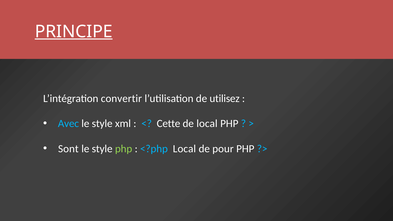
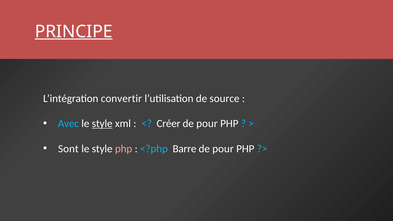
utilisez: utilisez -> source (225, 98)
style underline: none -> present (102, 124)
Cette: Cette -> Créer (169, 124)
local: local -> pour (207, 124)
php colour: light green -> pink (124, 149)
<?php Local: Local -> Barre (185, 149)
